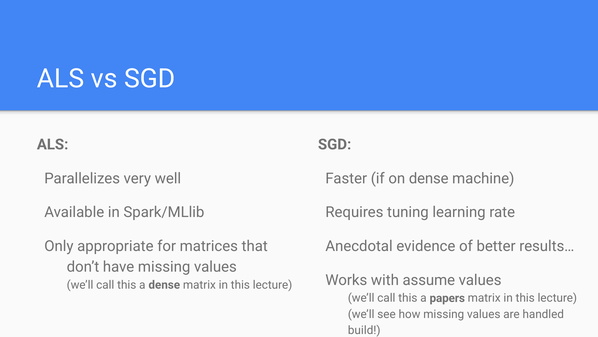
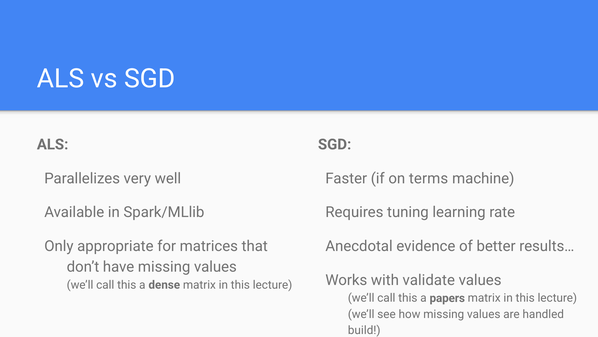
on dense: dense -> terms (429, 178)
assume: assume -> validate (429, 280)
